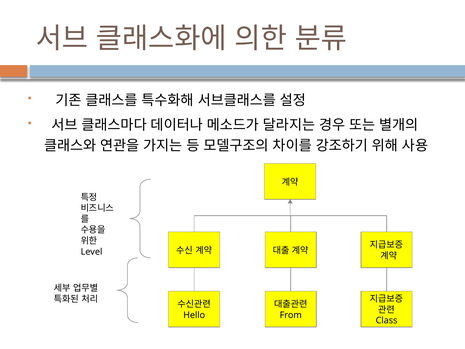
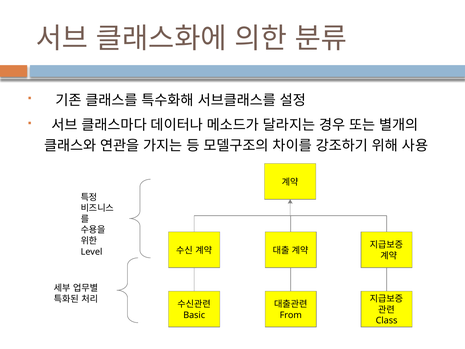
Hello: Hello -> Basic (194, 315)
